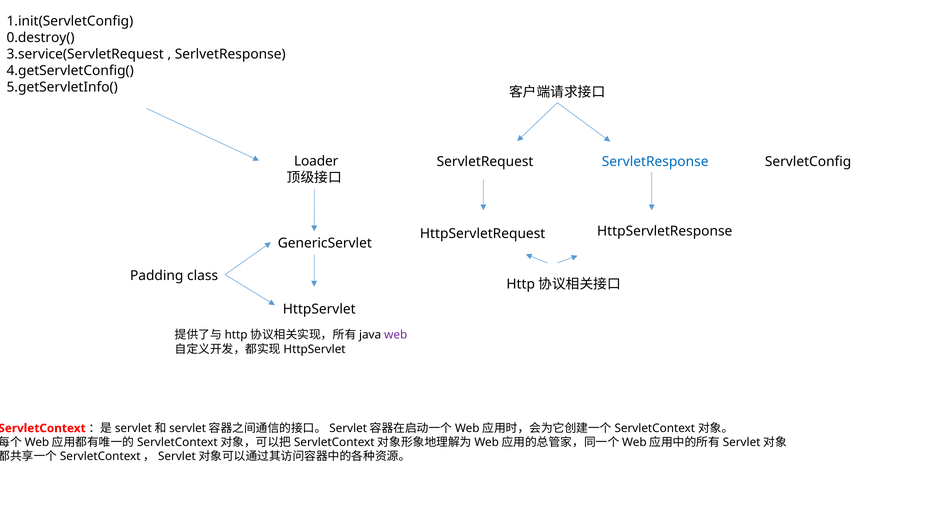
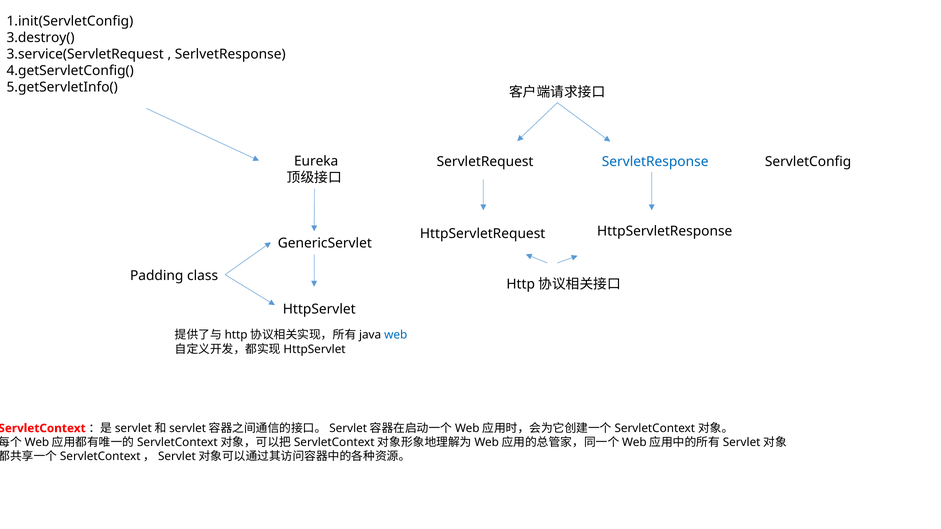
0.destroy(: 0.destroy( -> 3.destroy( (41, 38)
Loader: Loader -> Eureka (316, 162)
web colour: purple -> blue (396, 335)
